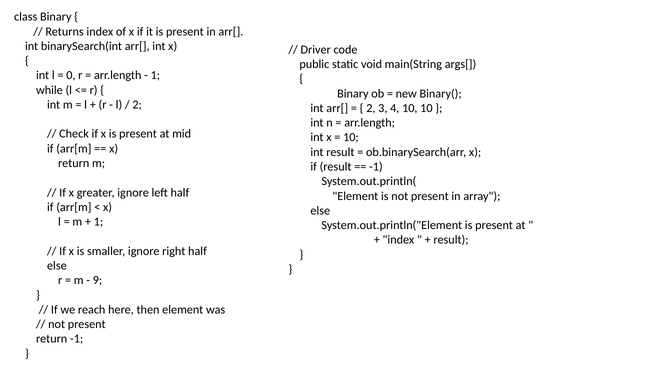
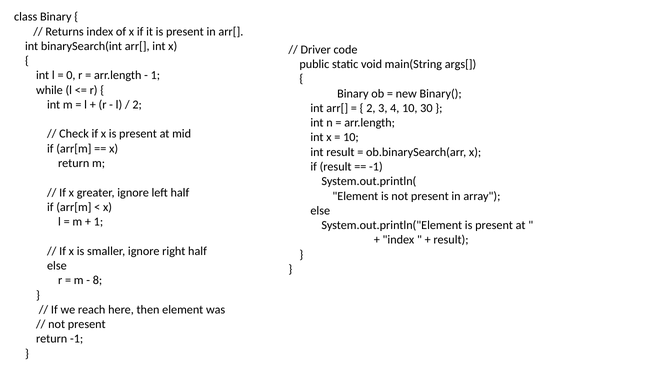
10 10: 10 -> 30 (426, 108)
9: 9 -> 8 (98, 280)
